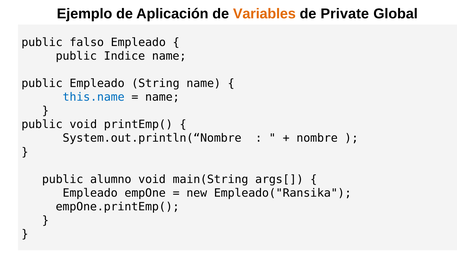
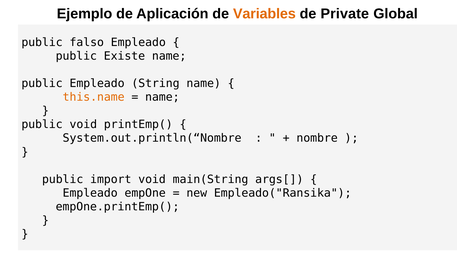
Indice: Indice -> Existe (124, 56)
this.name colour: blue -> orange (94, 97)
alumno: alumno -> import (111, 179)
